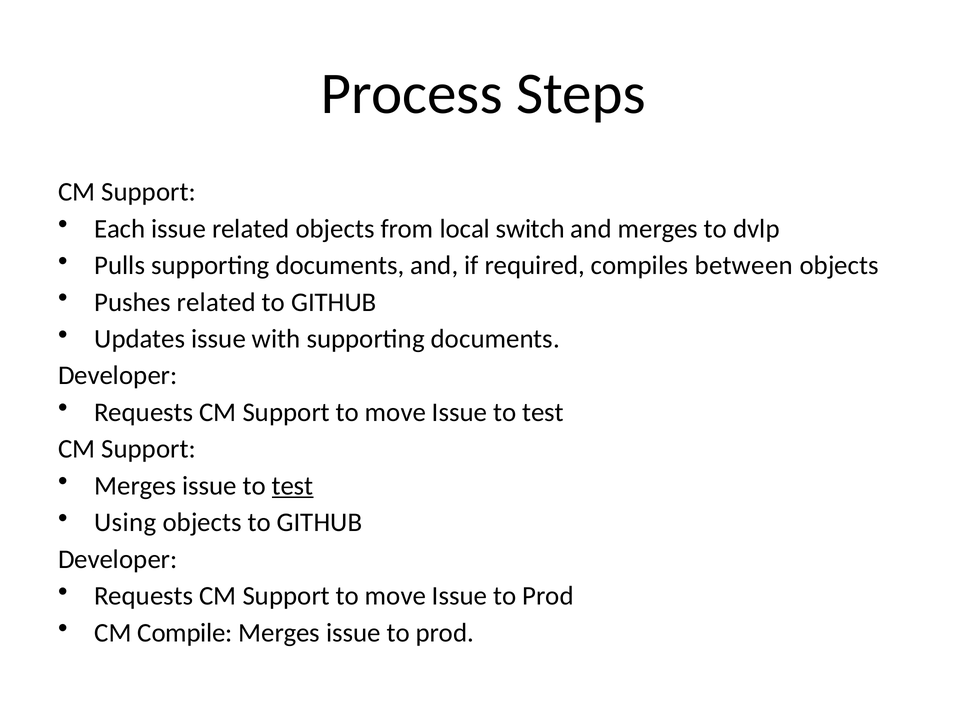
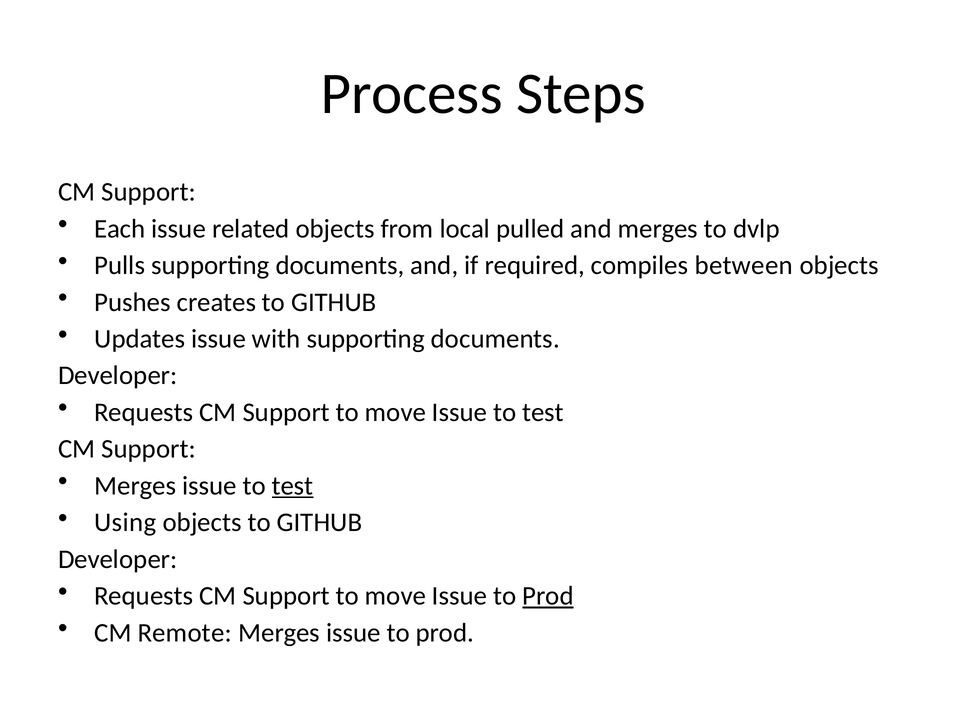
switch: switch -> pulled (530, 229)
Pushes related: related -> creates (216, 302)
Prod underline: none -> present (548, 596)
Compile: Compile -> Remote (185, 633)
